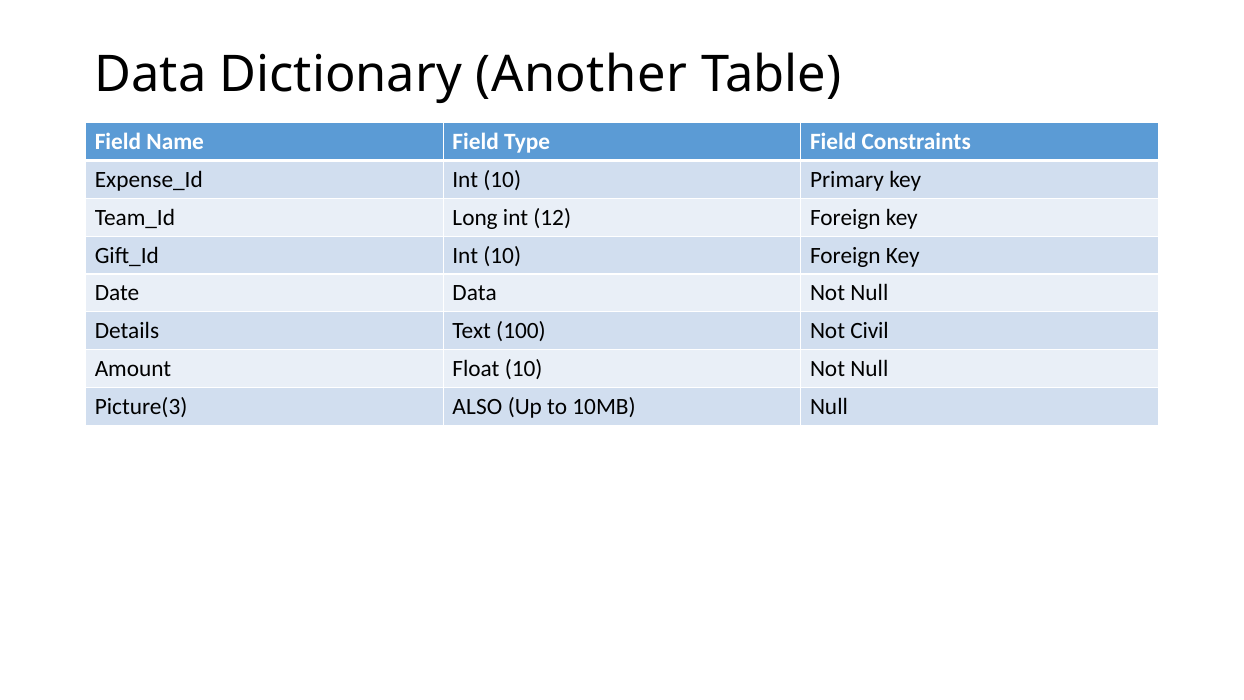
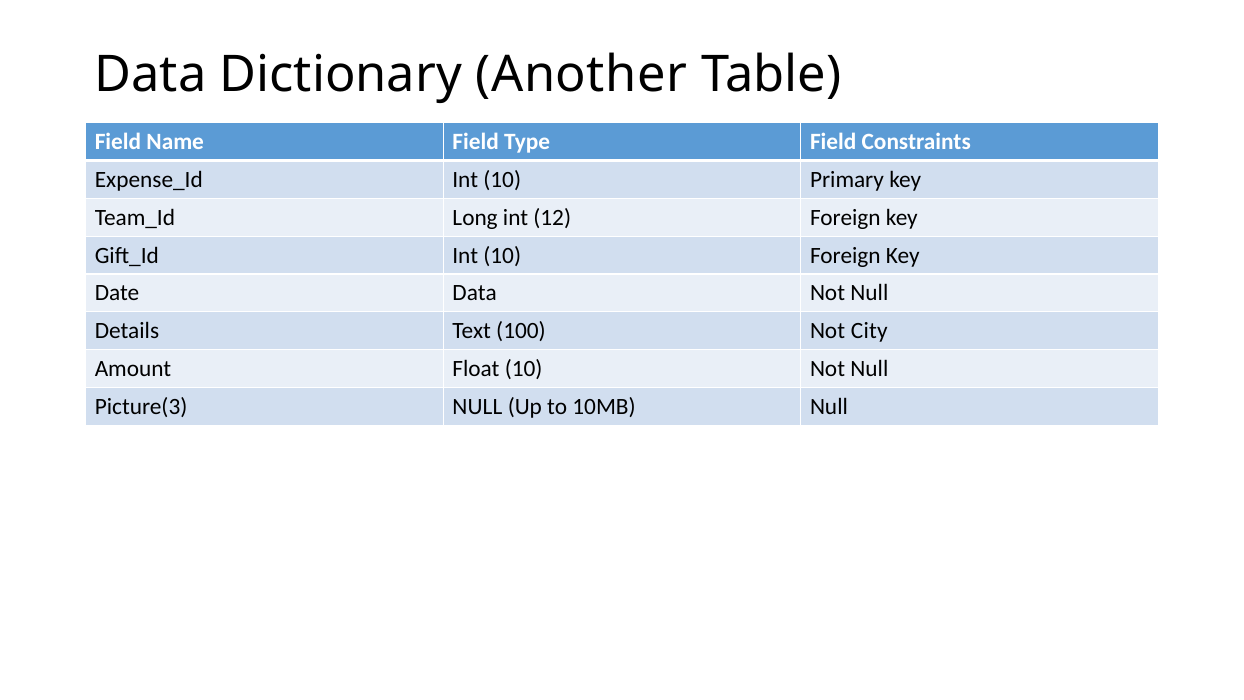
Civil: Civil -> City (869, 331)
Picture(3 ALSO: ALSO -> NULL (477, 407)
